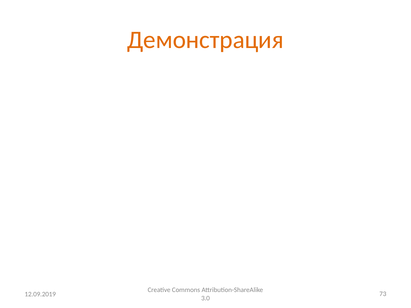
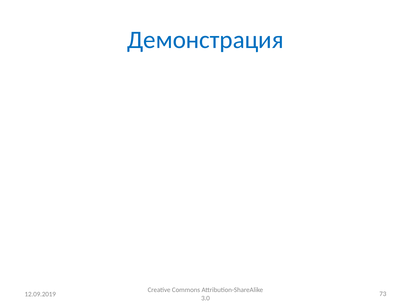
Демонстрация colour: orange -> blue (205, 40)
